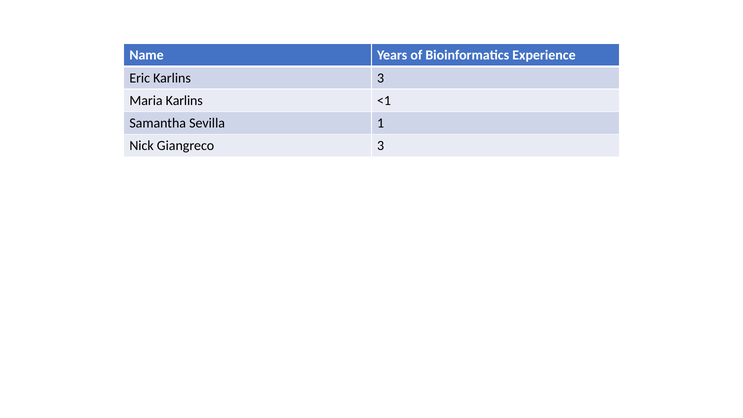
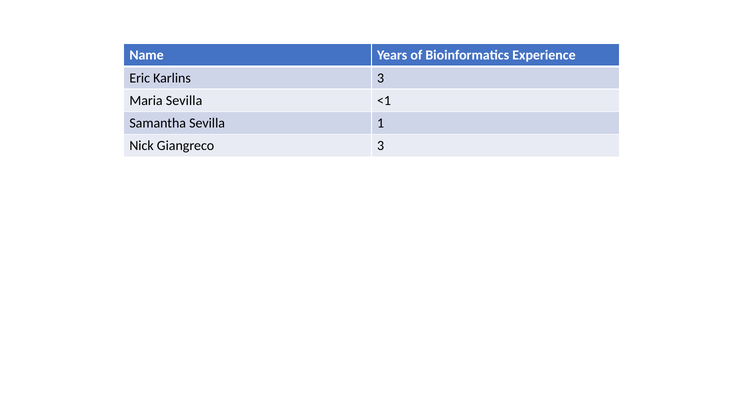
Maria Karlins: Karlins -> Sevilla (184, 101)
